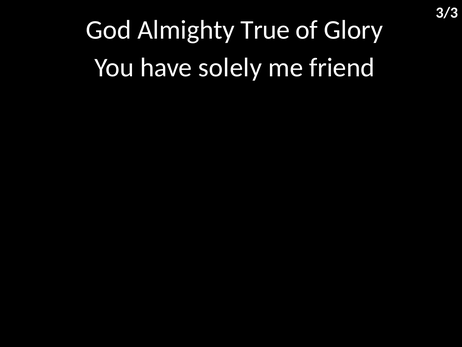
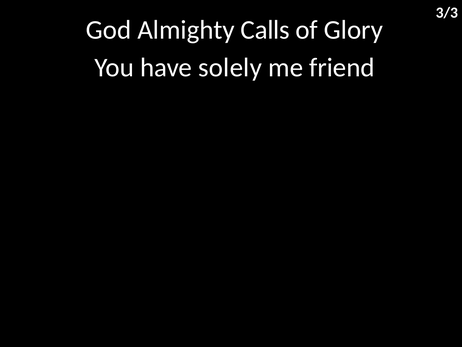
True: True -> Calls (265, 30)
